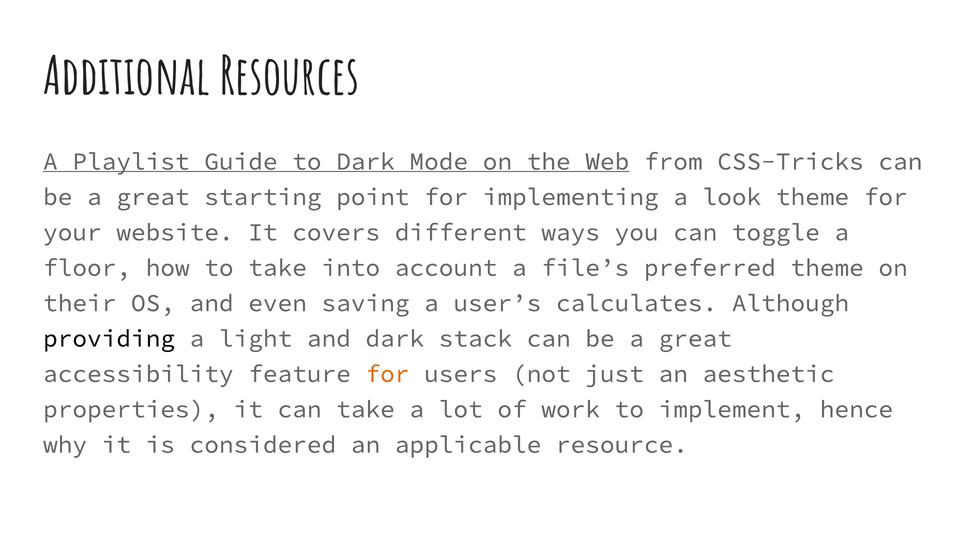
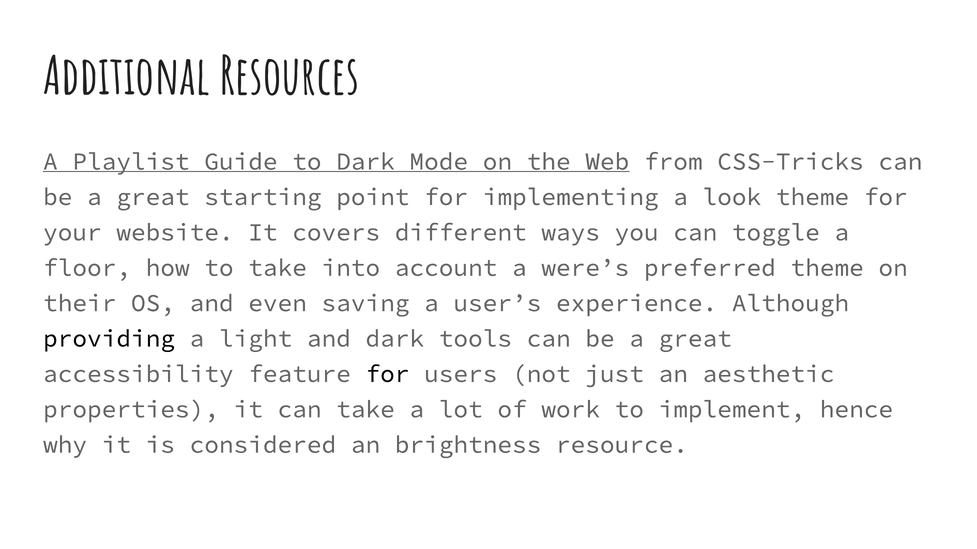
file’s: file’s -> were’s (585, 268)
calculates: calculates -> experience (637, 303)
stack: stack -> tools (475, 339)
for colour: orange -> black (387, 374)
applicable: applicable -> brightness (468, 445)
